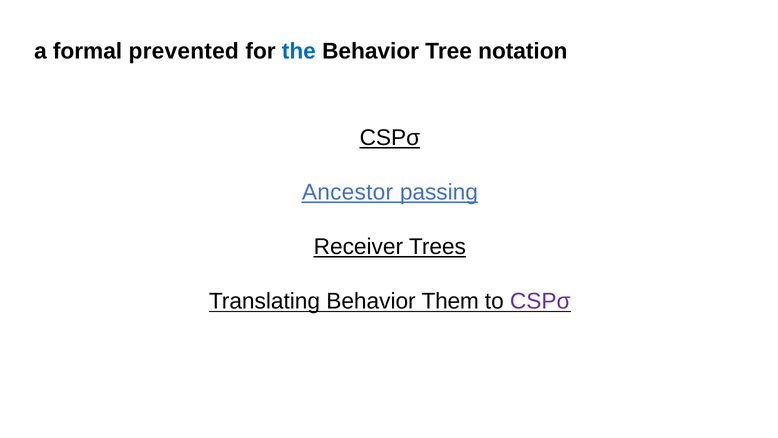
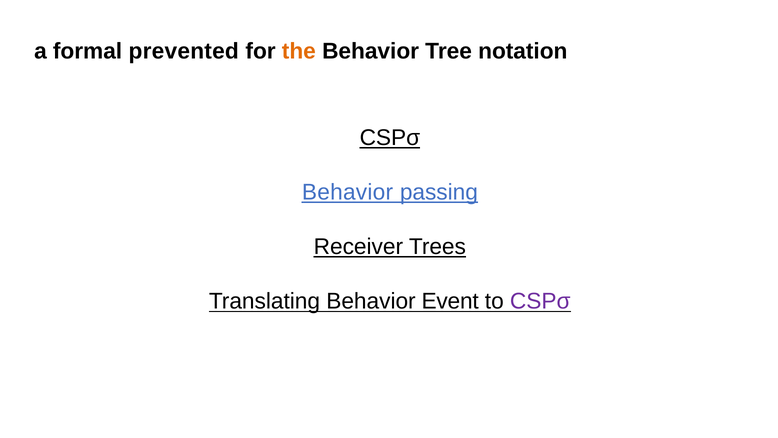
the colour: blue -> orange (299, 51)
Ancestor: Ancestor -> Behavior (348, 192)
Them: Them -> Event (450, 301)
